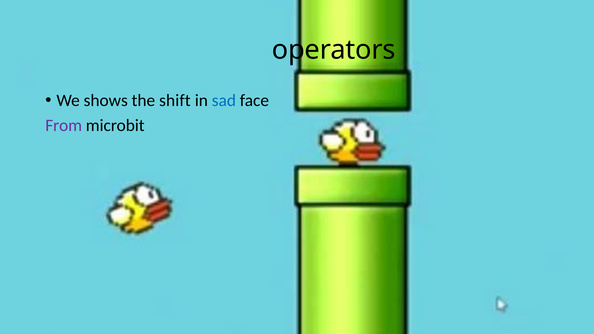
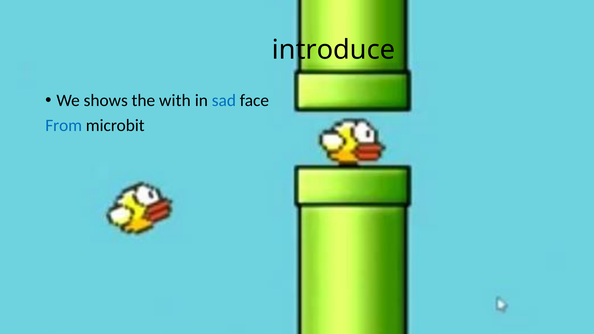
operators: operators -> introduce (334, 50)
shift: shift -> with (175, 100)
From colour: purple -> blue (64, 125)
